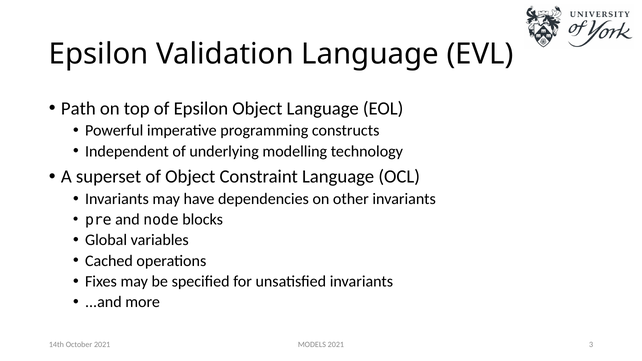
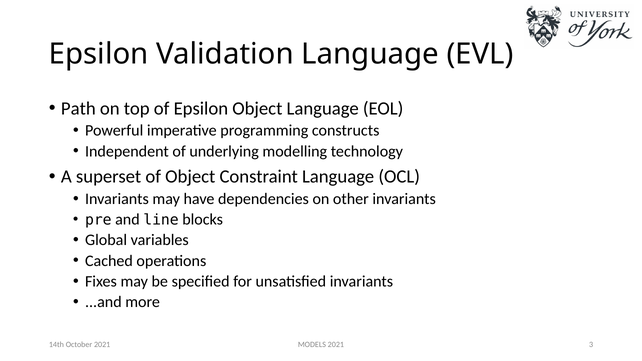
node: node -> line (161, 220)
